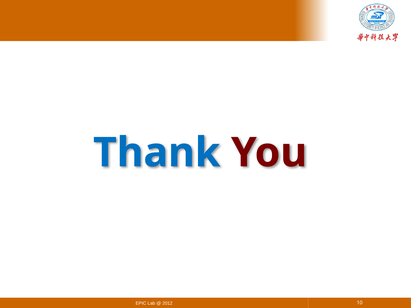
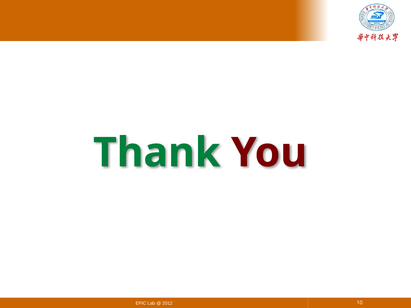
Thank colour: blue -> green (157, 153)
